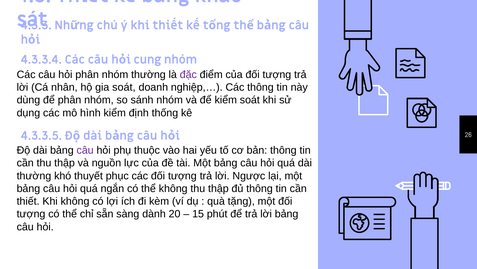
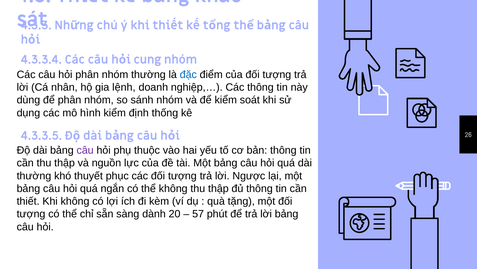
đặc colour: purple -> blue (188, 74)
gia soát: soát -> lệnh (124, 87)
15: 15 -> 57 (198, 214)
